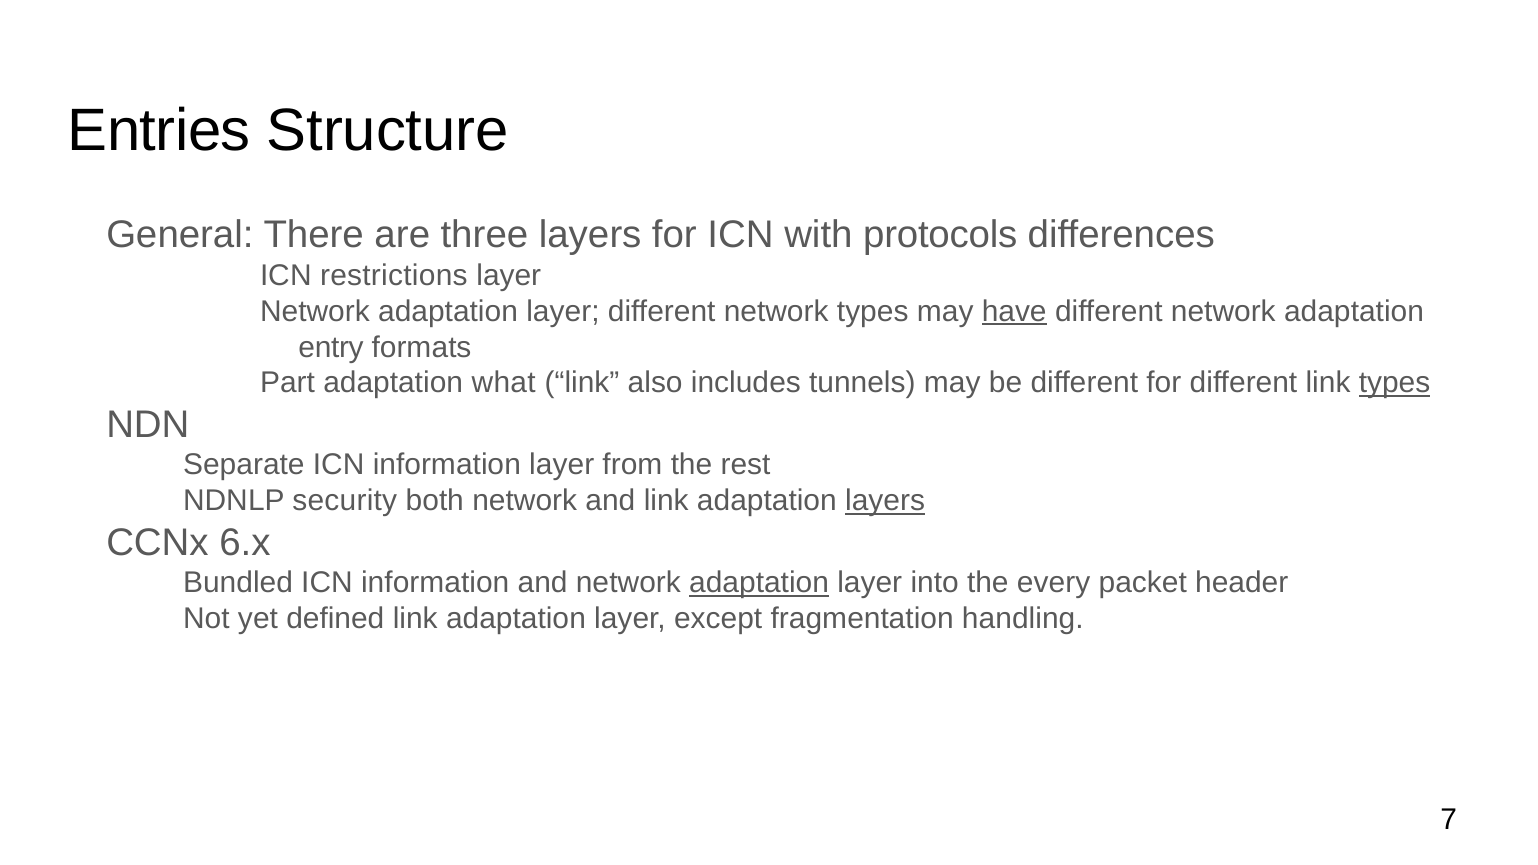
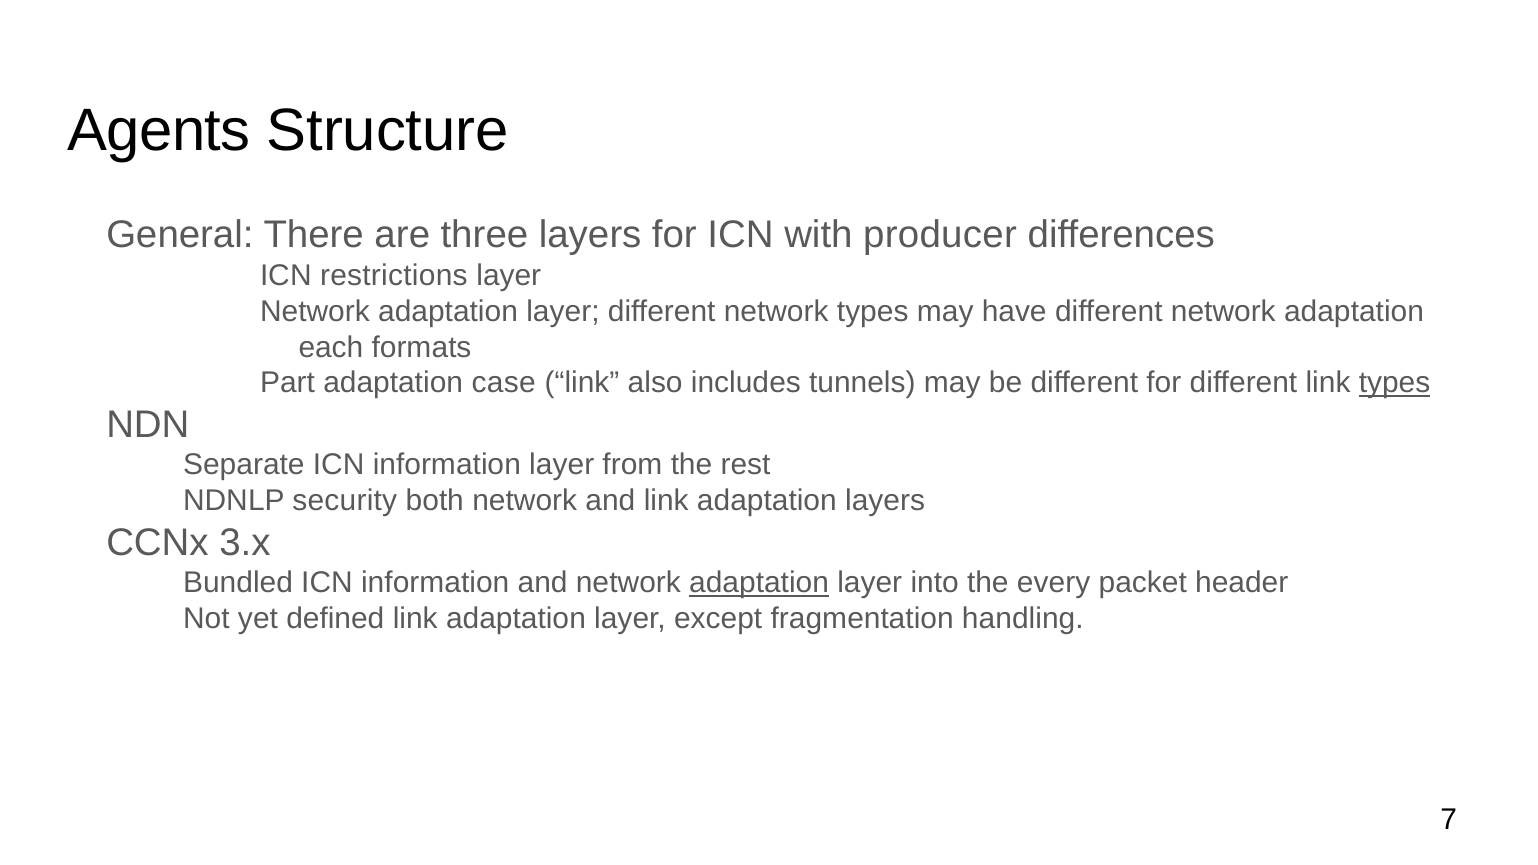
Entries: Entries -> Agents (159, 130)
protocols: protocols -> producer (940, 235)
have underline: present -> none (1014, 311)
entry: entry -> each (331, 347)
what: what -> case (504, 383)
layers underline: present -> none (885, 501)
6.x: 6.x -> 3.x (245, 543)
